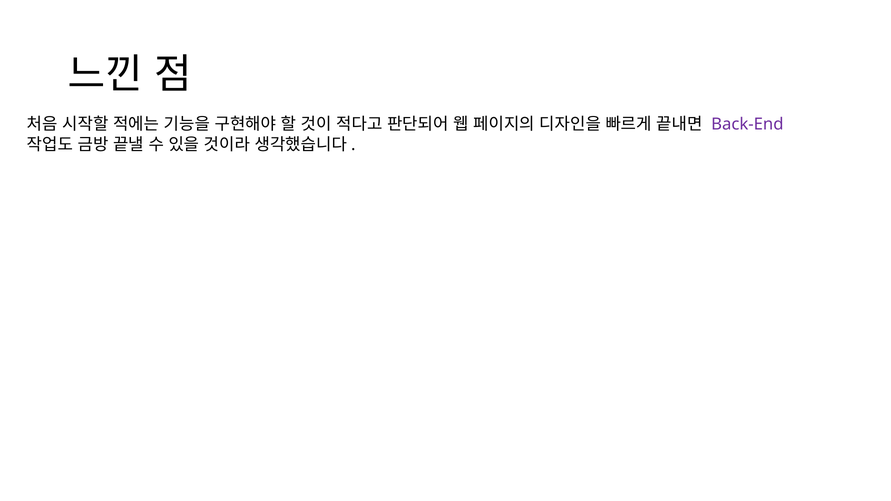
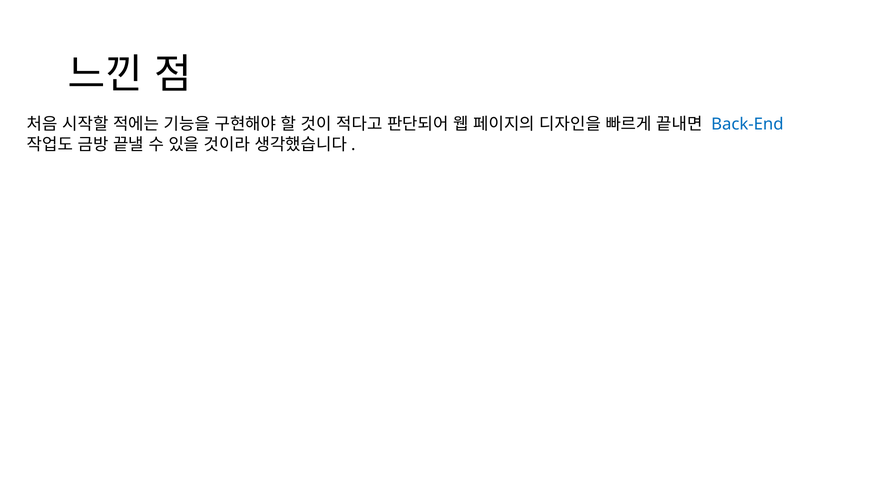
Back-End colour: purple -> blue (747, 125)
